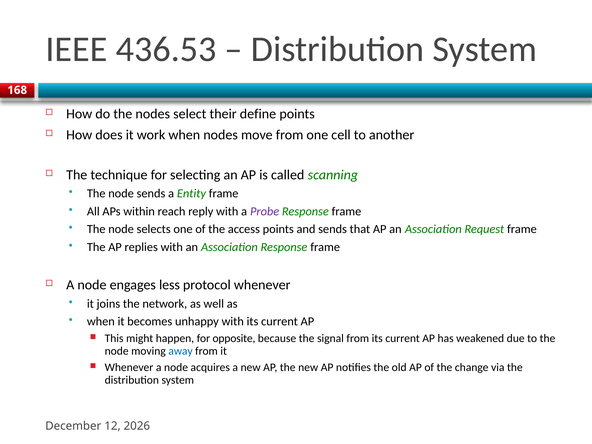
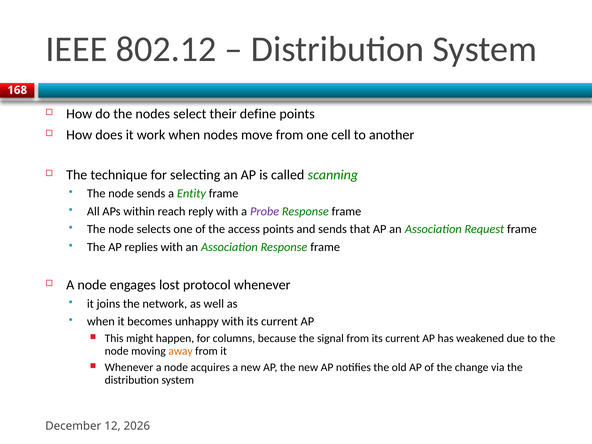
436.53: 436.53 -> 802.12 (166, 49)
less: less -> lost (169, 285)
opposite: opposite -> columns (234, 338)
away colour: blue -> orange (181, 351)
